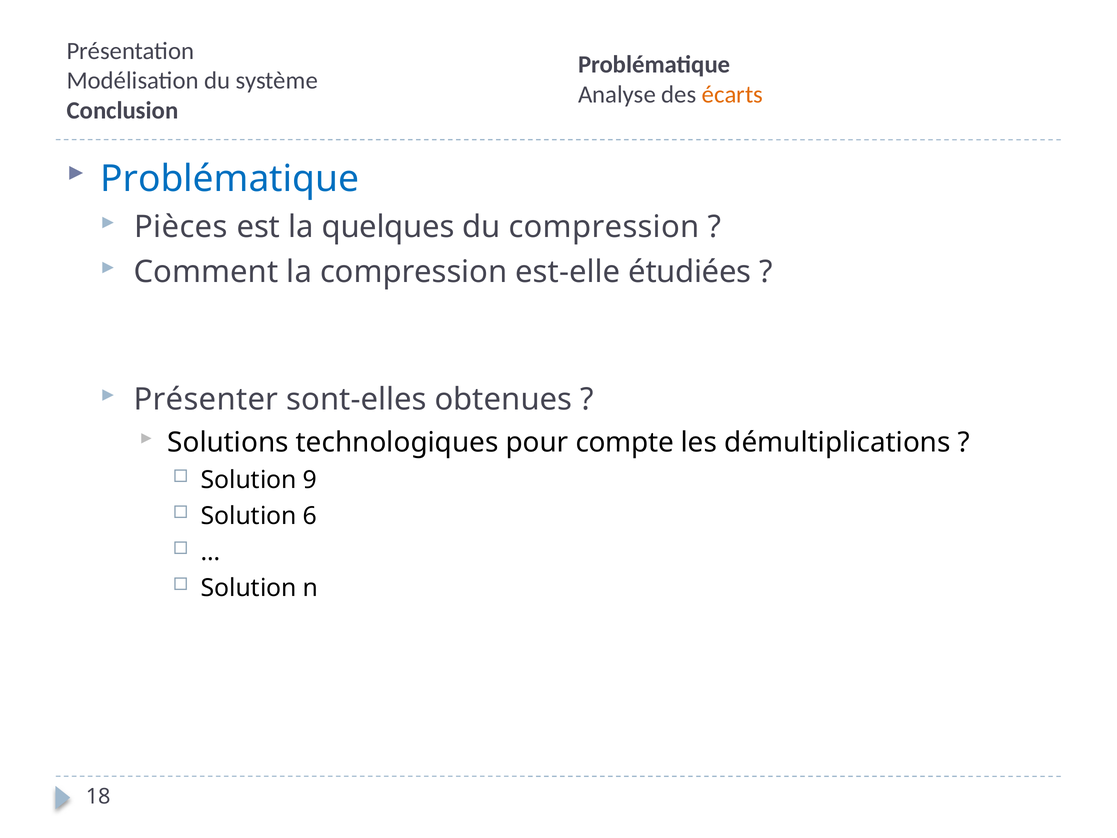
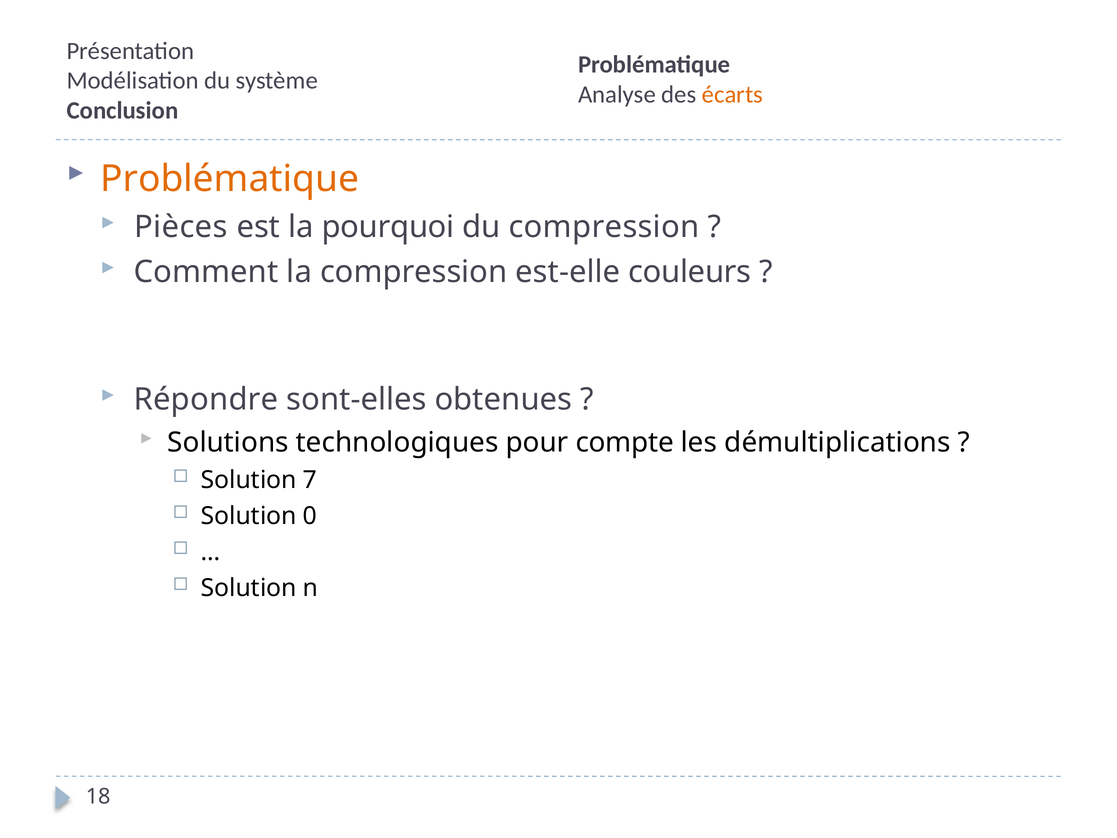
Problématique colour: blue -> orange (230, 179)
quelques: quelques -> pourquoi (388, 227)
étudiées: étudiées -> couleurs (690, 272)
Présenter: Présenter -> Répondre (206, 400)
9: 9 -> 7 (310, 480)
6: 6 -> 0 (310, 516)
